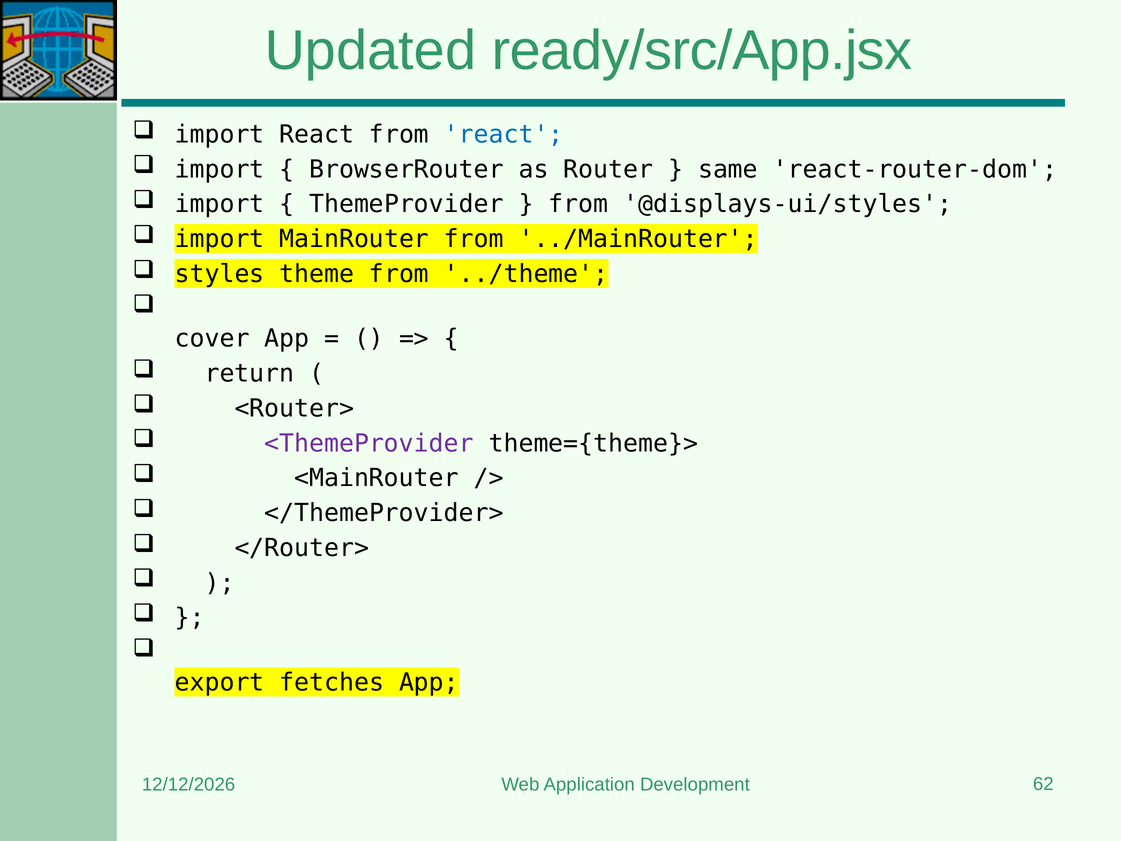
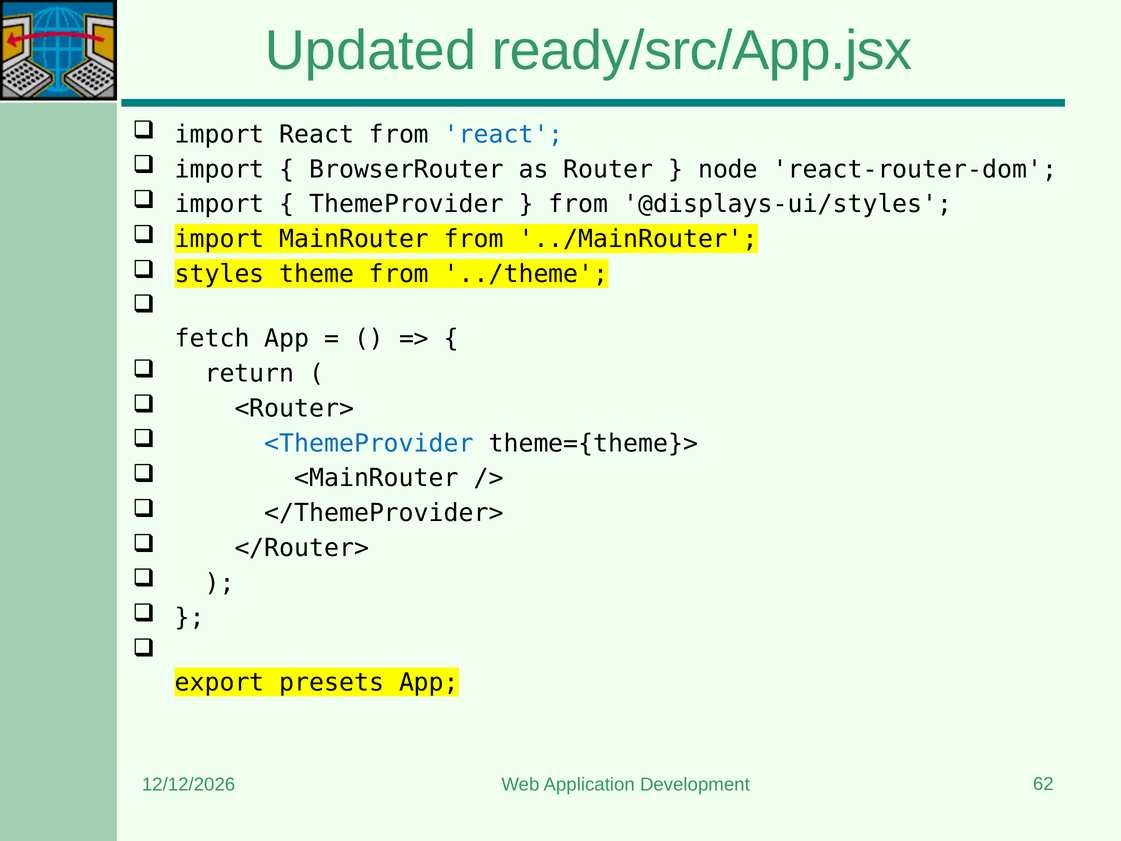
same: same -> node (728, 169)
cover: cover -> fetch (212, 339)
<ThemeProvider colour: purple -> blue (369, 443)
fetches: fetches -> presets (332, 682)
